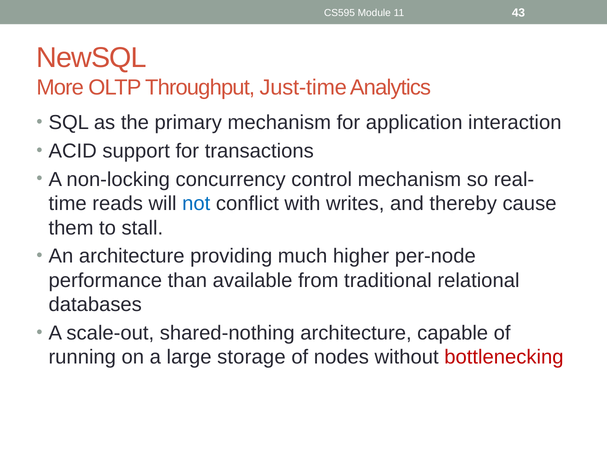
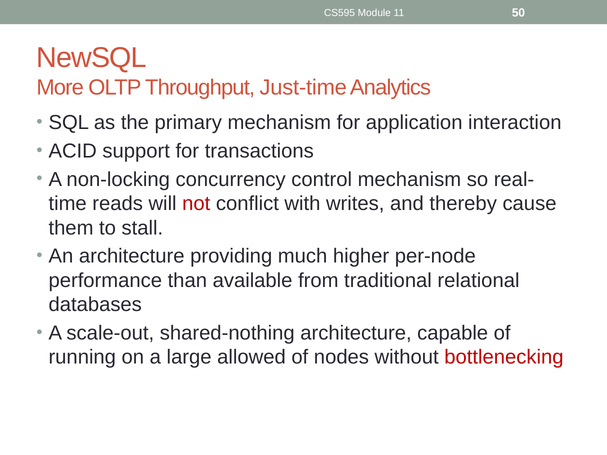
43: 43 -> 50 (518, 13)
not colour: blue -> red (196, 204)
storage: storage -> allowed (251, 357)
